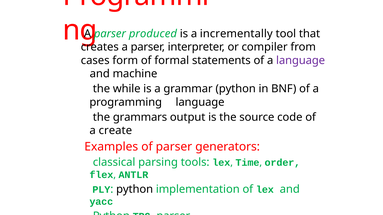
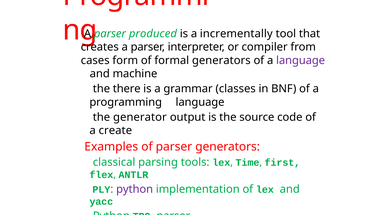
formal statements: statements -> generators (221, 61)
while: while -> there (127, 89)
grammar python: python -> classes (236, 89)
grammars: grammars -> generator (140, 117)
order: order -> first (282, 163)
python colour: black -> purple (135, 189)
